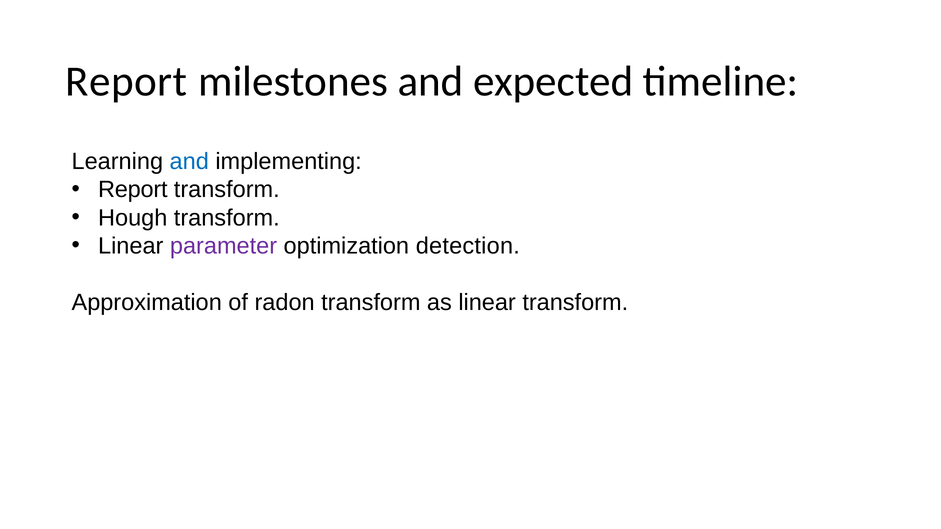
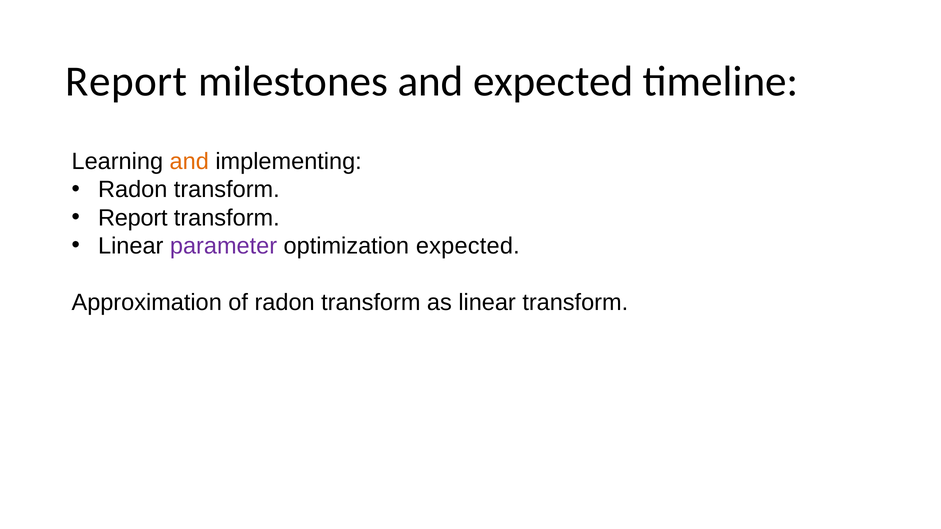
and colour: blue -> orange (189, 161)
Report: Report -> Radon (133, 190)
Hough: Hough -> Report (133, 218)
optimization detection: detection -> expected (468, 246)
